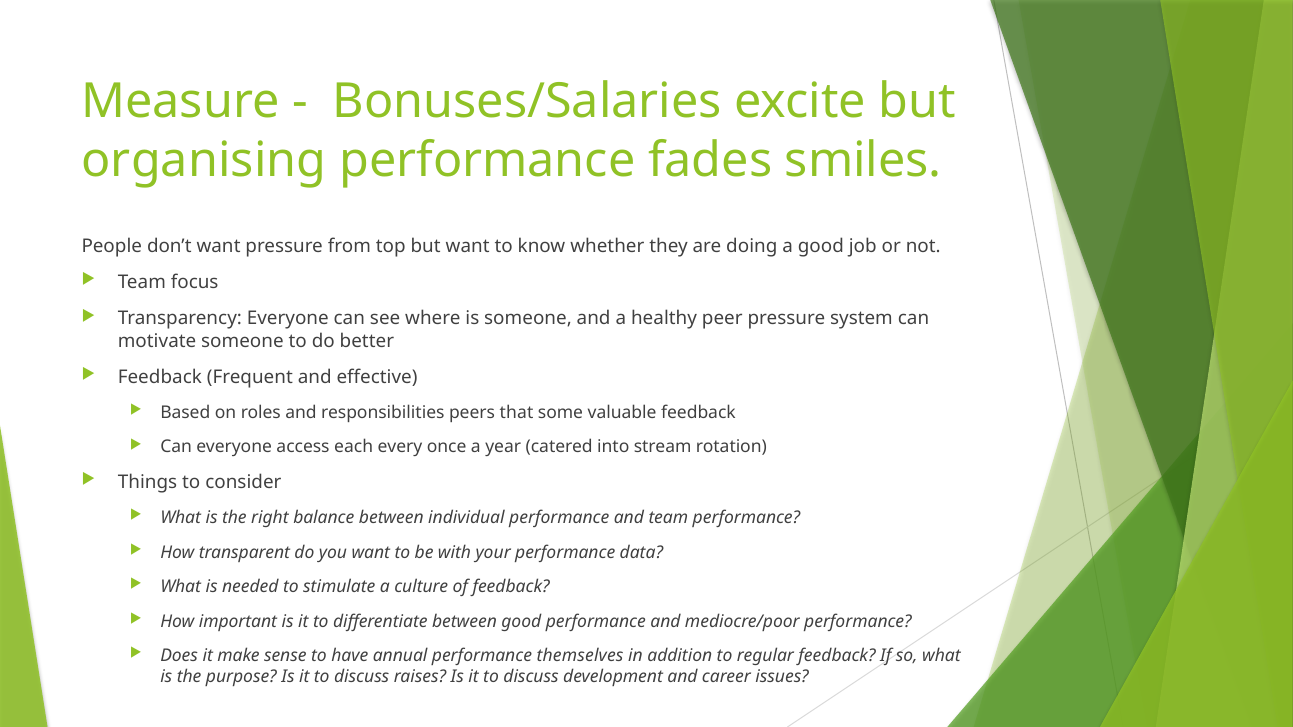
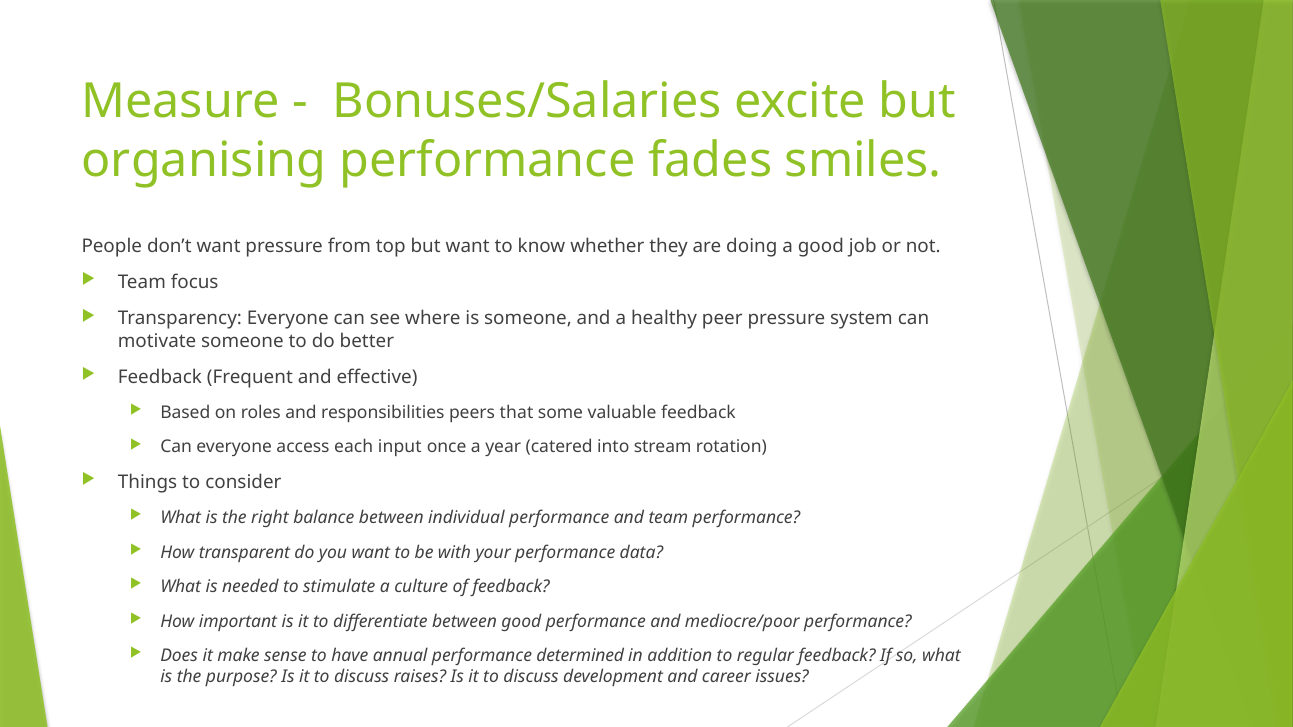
every: every -> input (400, 447)
themselves: themselves -> determined (580, 656)
